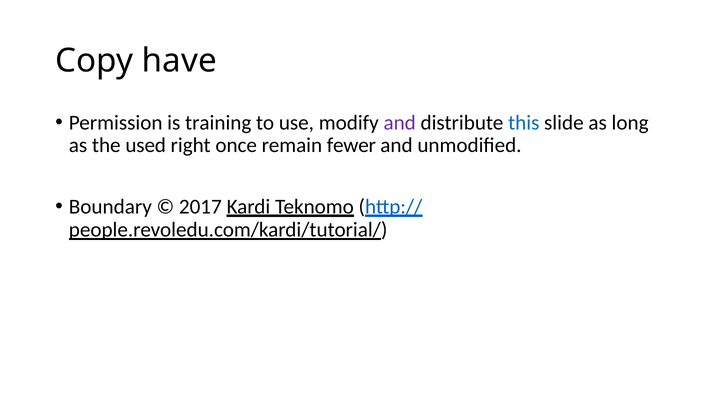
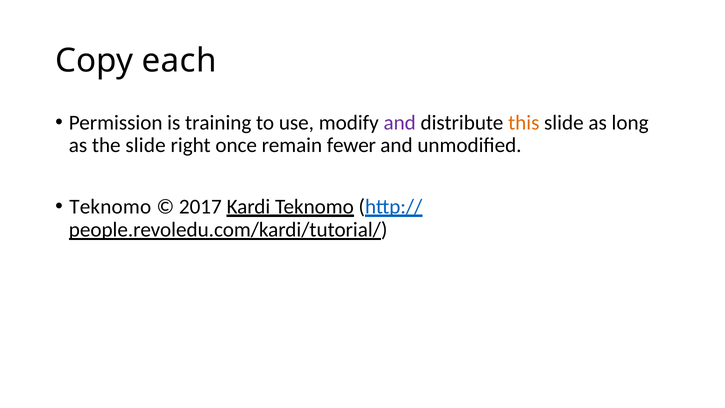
have: have -> each (179, 61)
this colour: blue -> orange (524, 123)
the used: used -> slide (146, 145)
Boundary: Boundary -> Teknomo (110, 207)
